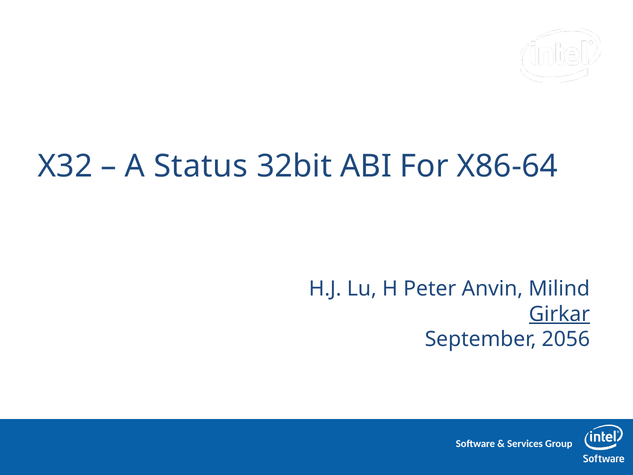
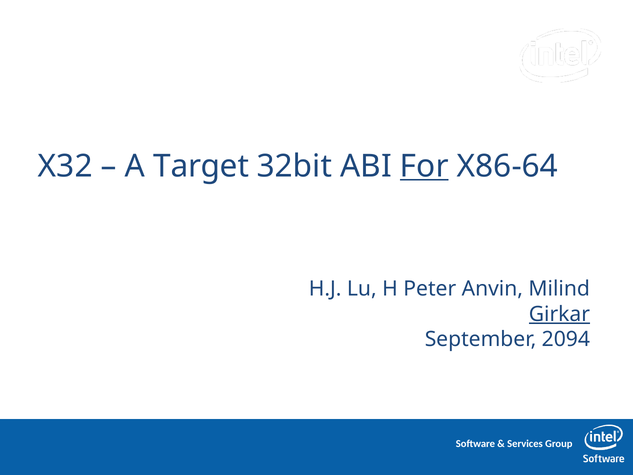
Status: Status -> Target (201, 166)
For underline: none -> present (424, 166)
2056: 2056 -> 2094 (566, 339)
